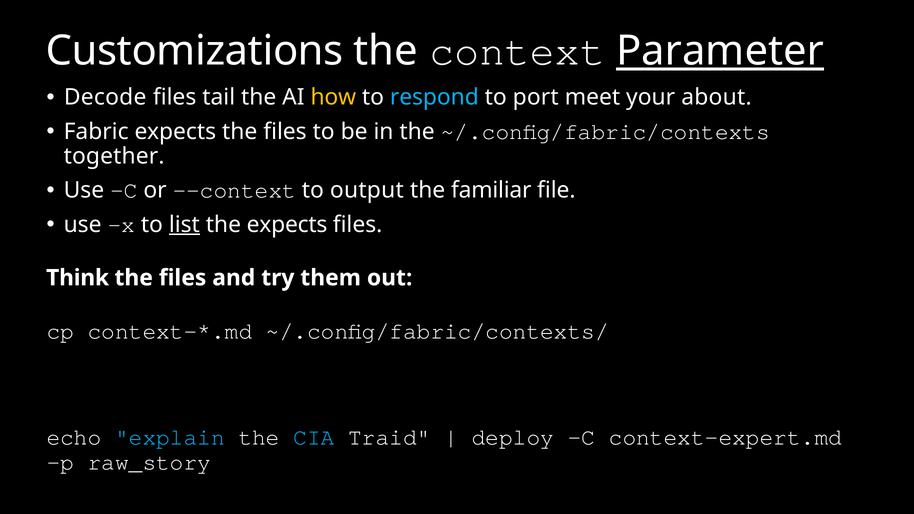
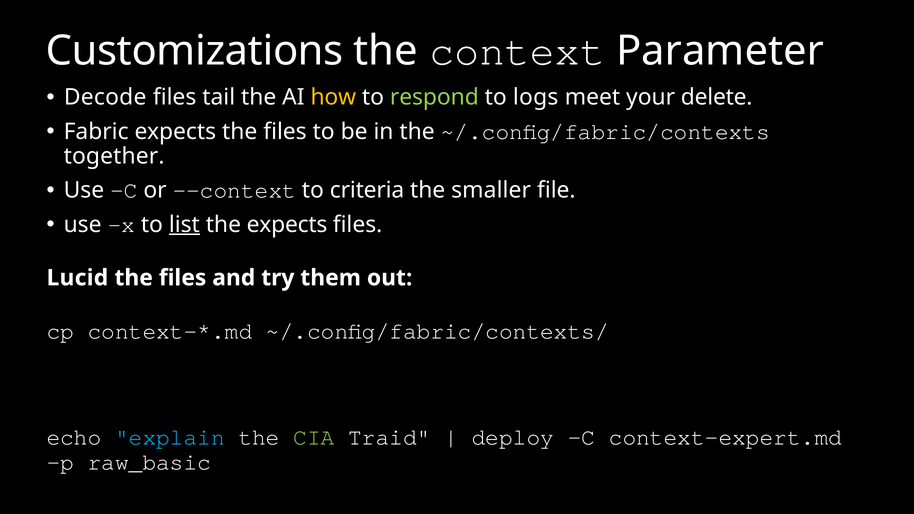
Parameter underline: present -> none (720, 51)
respond colour: light blue -> light green (434, 97)
port: port -> logs (536, 97)
about: about -> delete (717, 97)
output: output -> criteria (367, 190)
familiar: familiar -> smaller (491, 190)
Think: Think -> Lucid (77, 278)
CIA colour: light blue -> light green (314, 438)
raw_story: raw_story -> raw_basic (149, 462)
